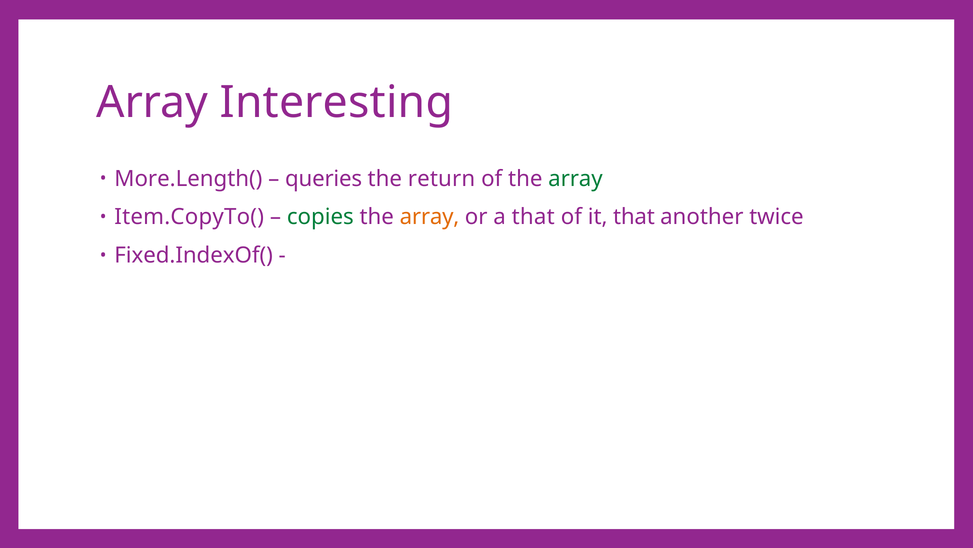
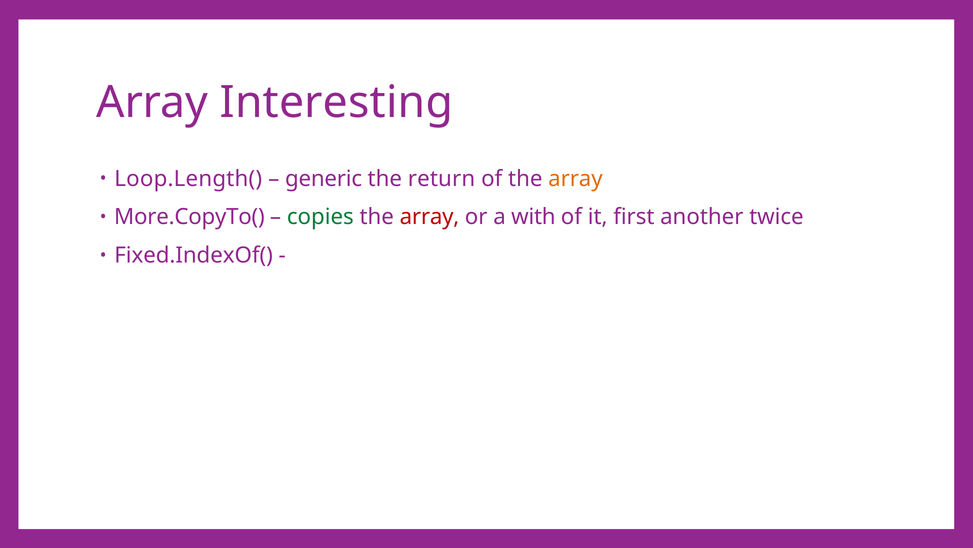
More.Length(: More.Length( -> Loop.Length( (188, 179)
queries: queries -> generic (324, 179)
array colour: green -> orange (575, 179)
Item.CopyTo(: Item.CopyTo( -> More.CopyTo( (189, 217)
array colour: orange -> red (430, 217)
a that: that -> with (533, 217)
it that: that -> first (634, 217)
